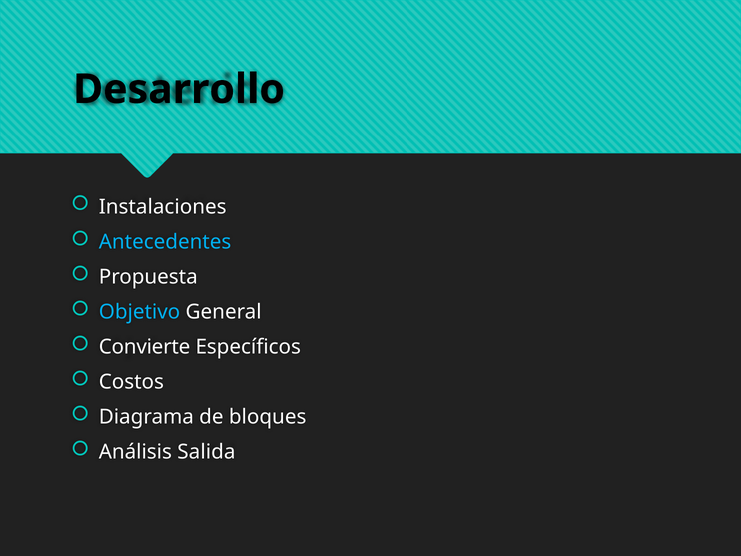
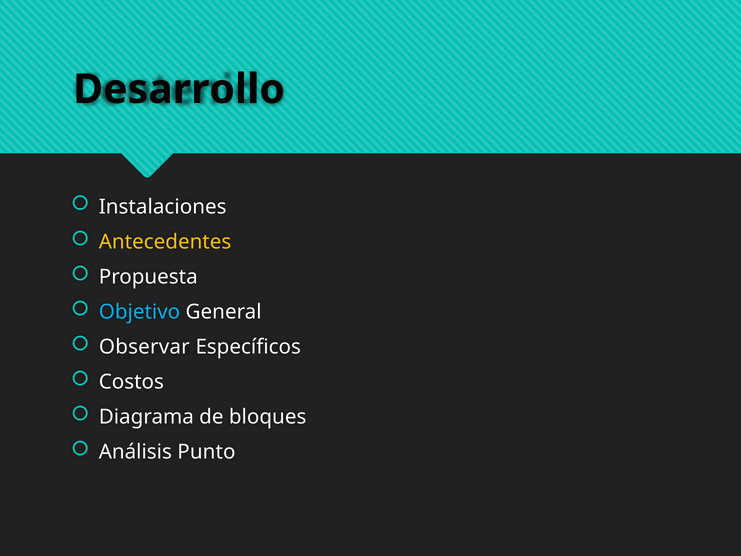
Antecedentes colour: light blue -> yellow (165, 242)
Convierte: Convierte -> Observar (144, 347)
Salida: Salida -> Punto (206, 452)
